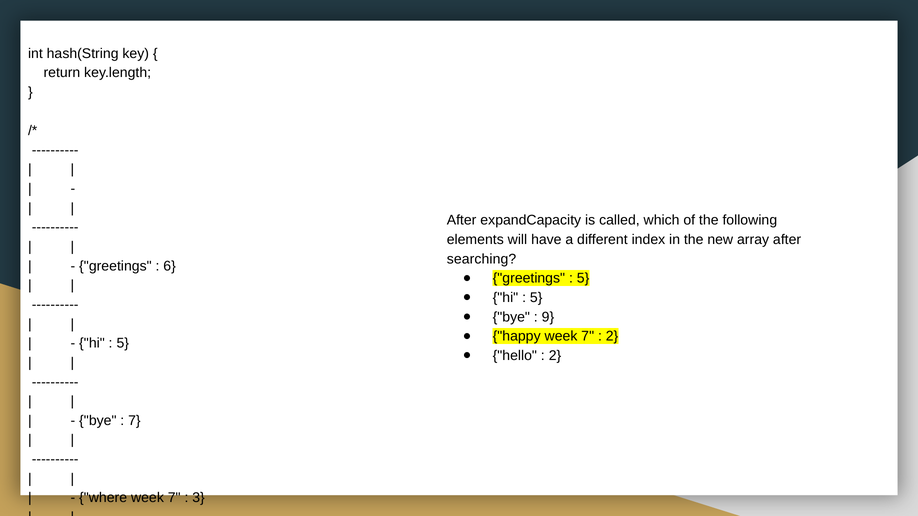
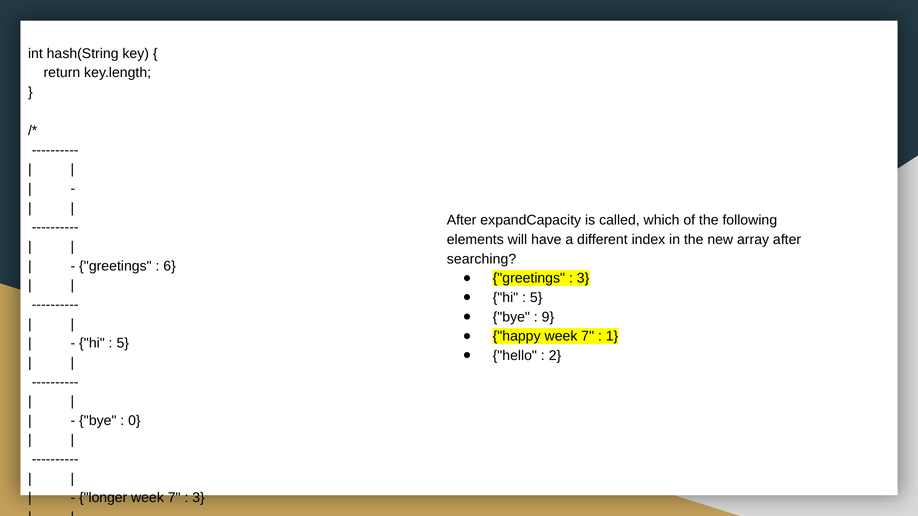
5: 5 -> 3 (583, 278)
2: 2 -> 1 (612, 336)
7: 7 -> 0 (134, 421)
where: where -> longer (103, 498)
